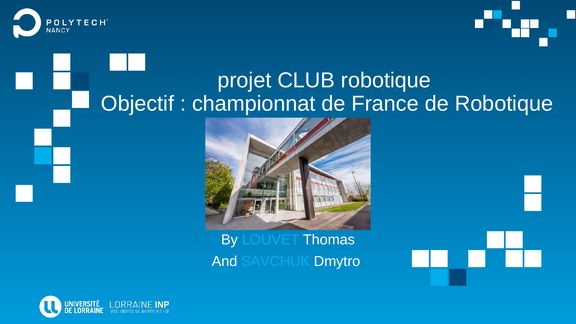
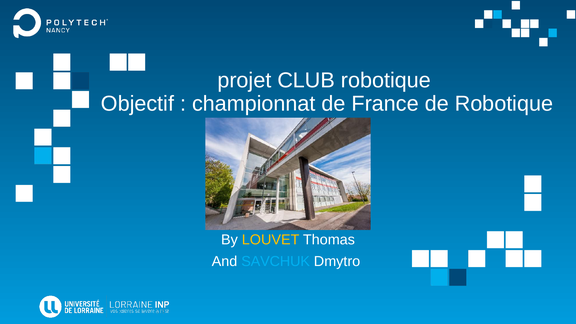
LOUVET colour: light blue -> yellow (271, 240)
